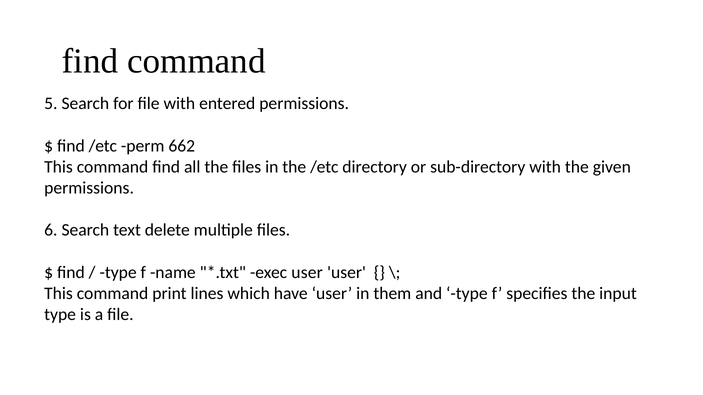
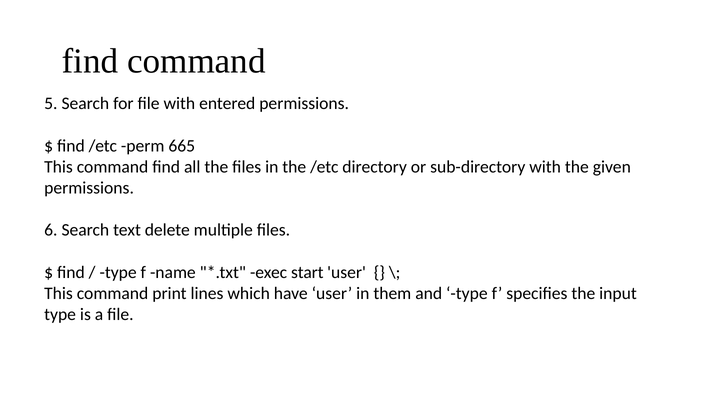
662: 662 -> 665 (182, 146)
exec user: user -> start (307, 273)
